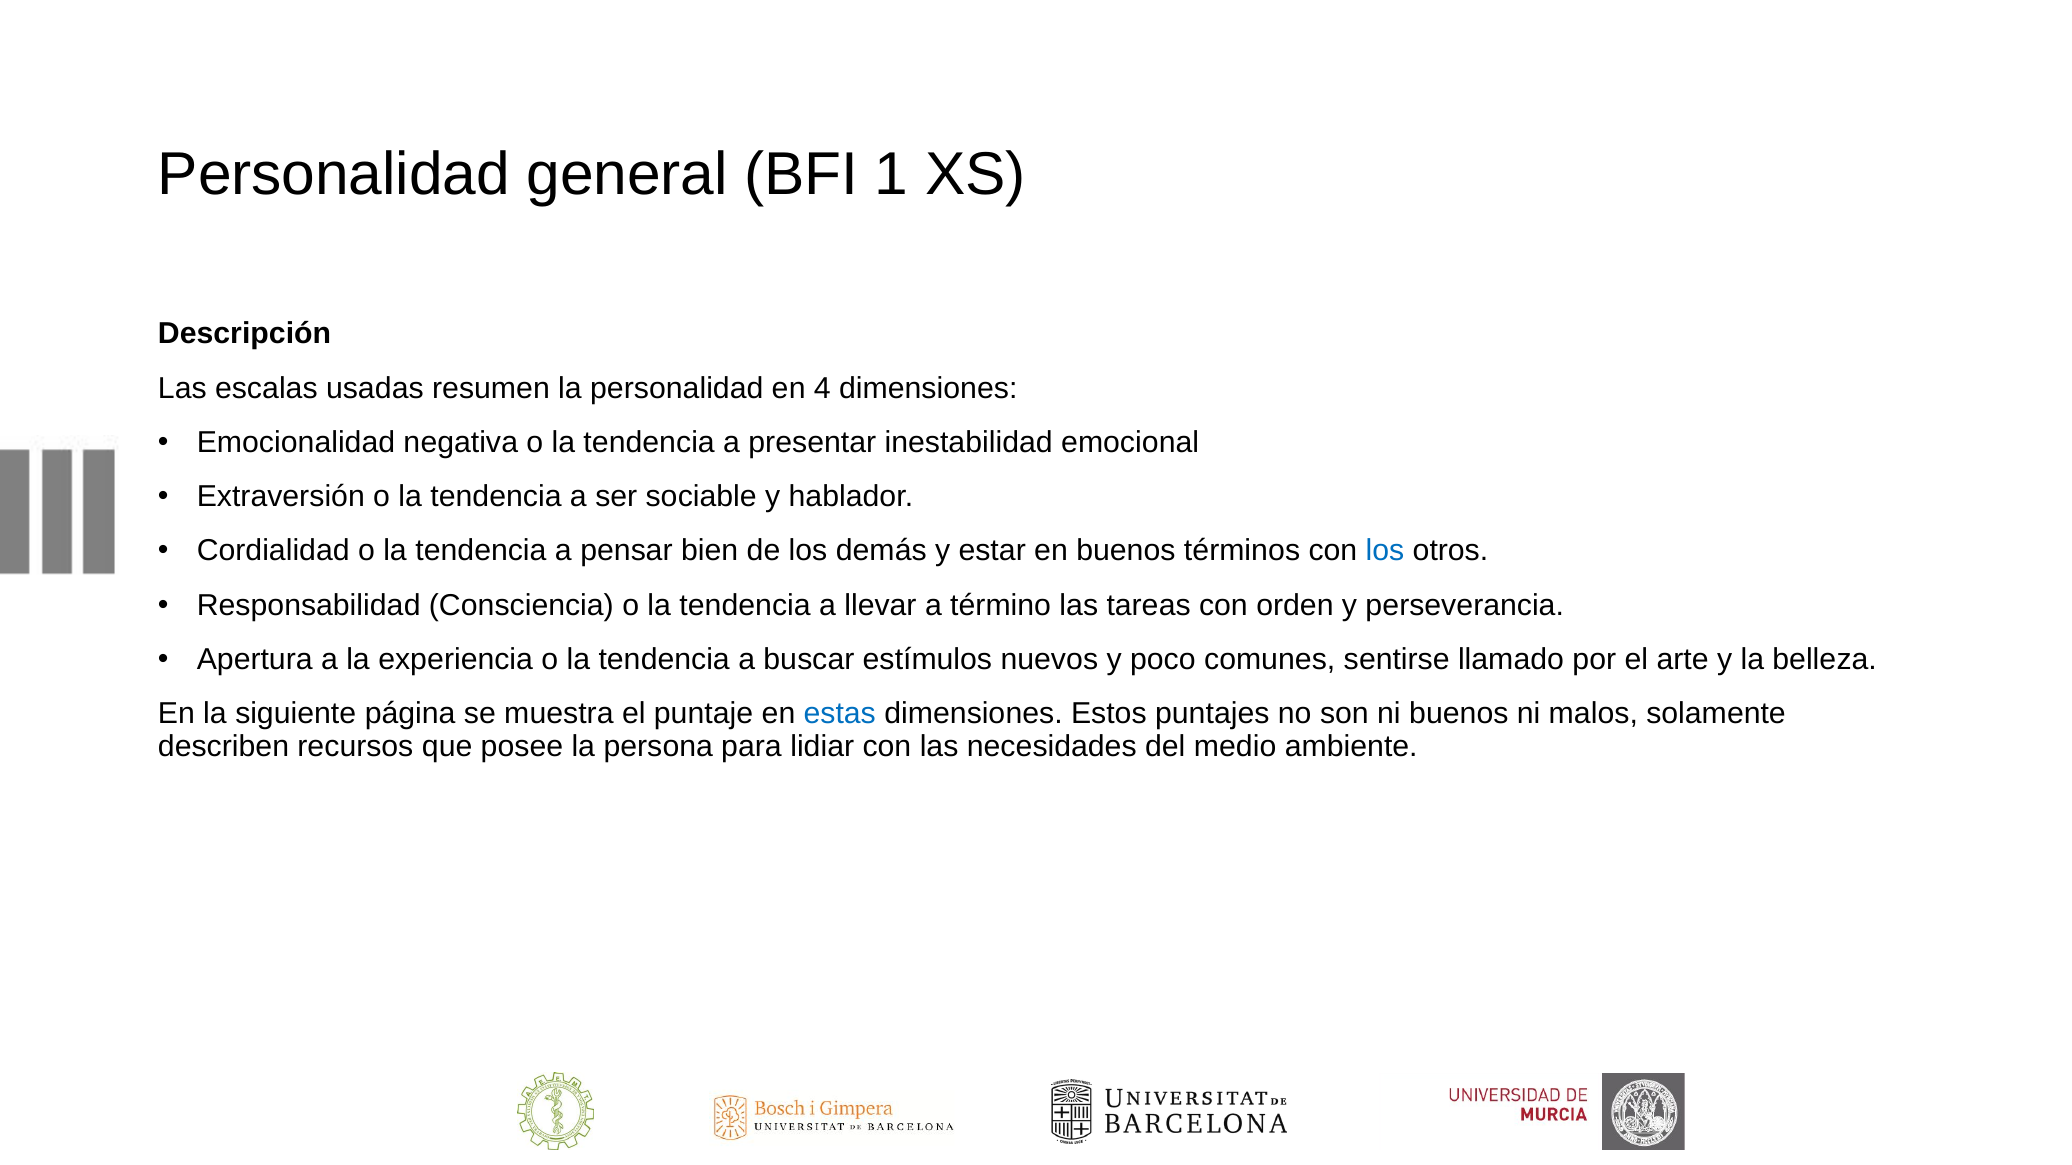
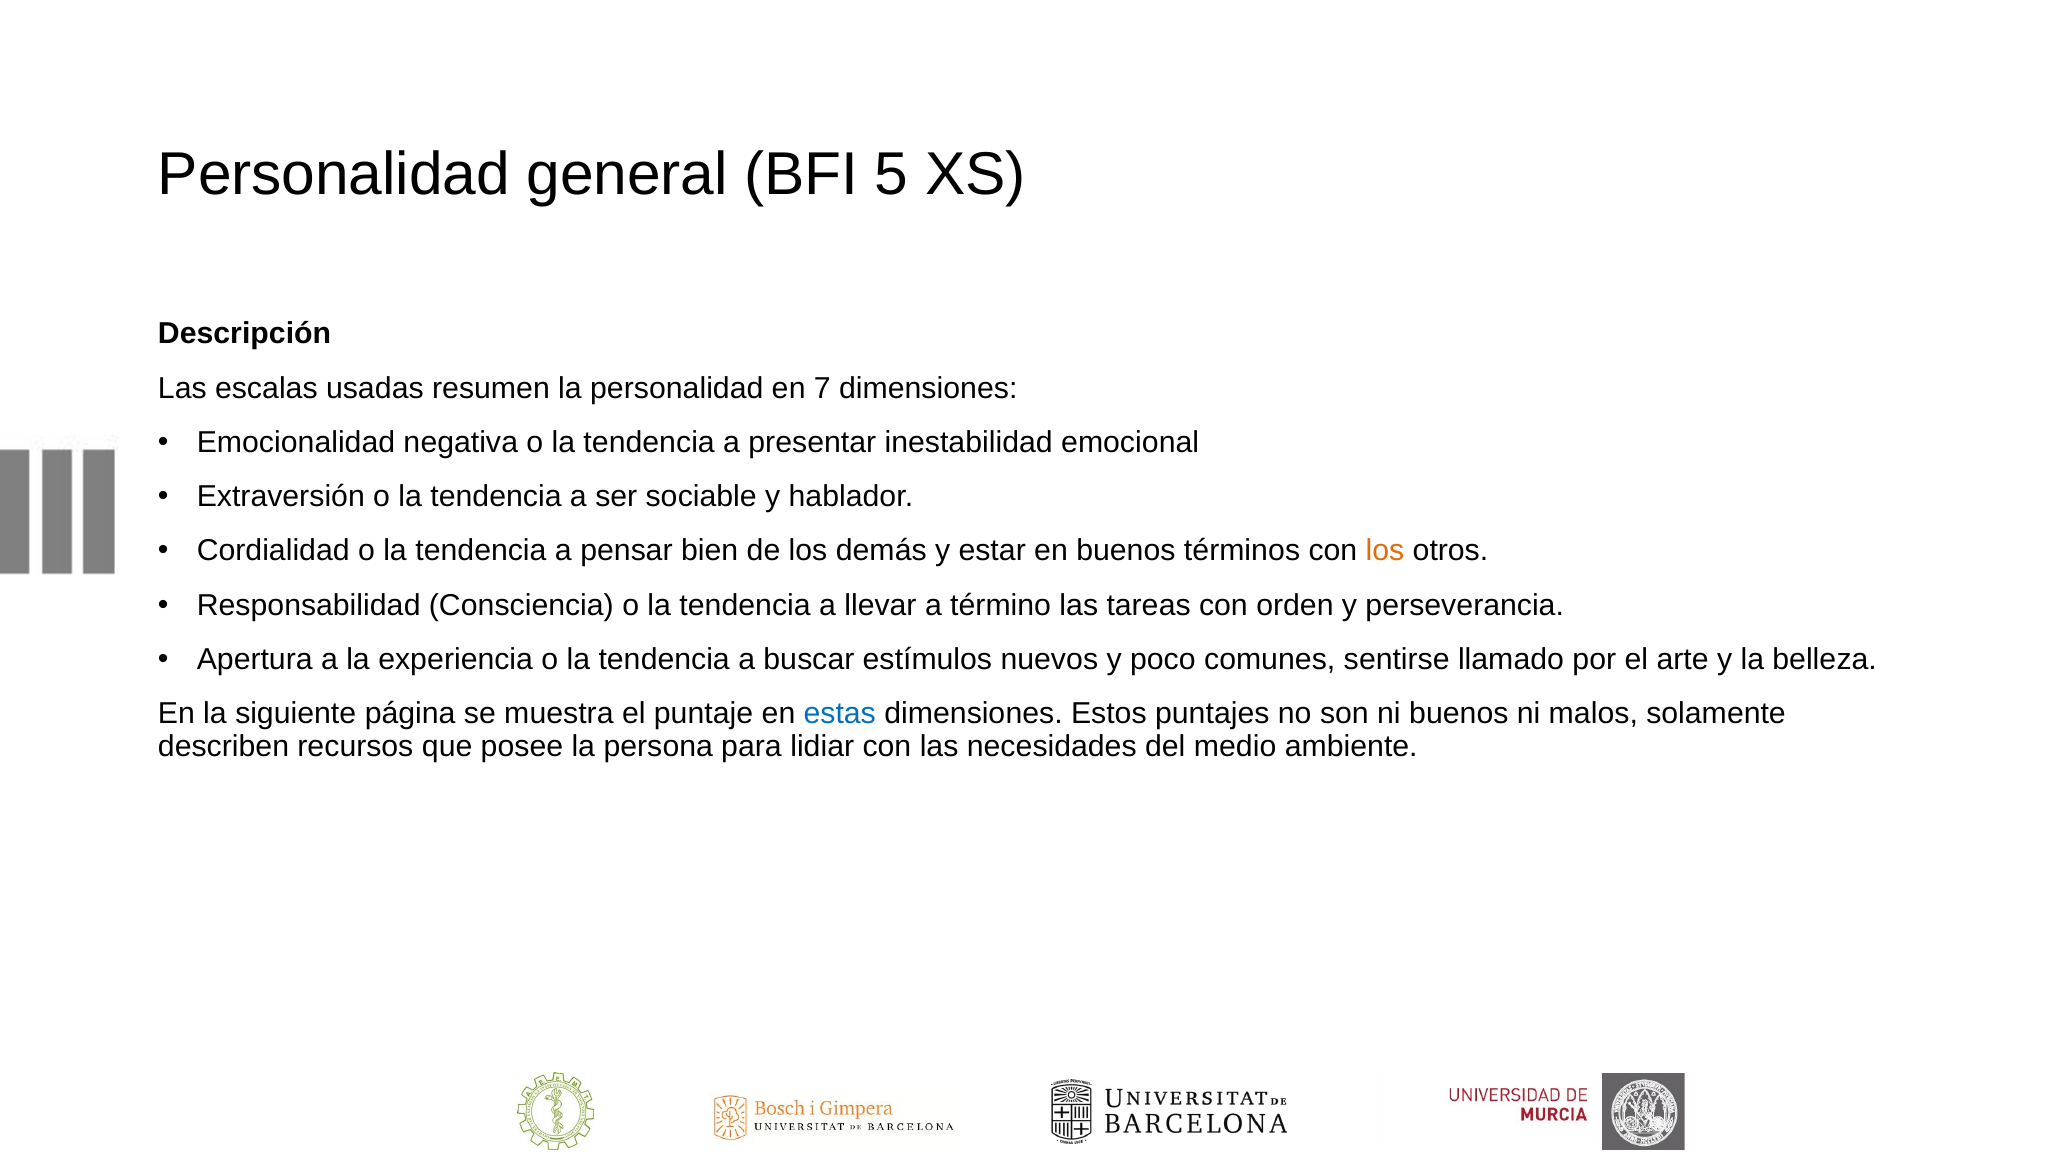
1: 1 -> 5 (892, 174)
4: 4 -> 7 (822, 388)
los colour: blue -> orange (1385, 551)
